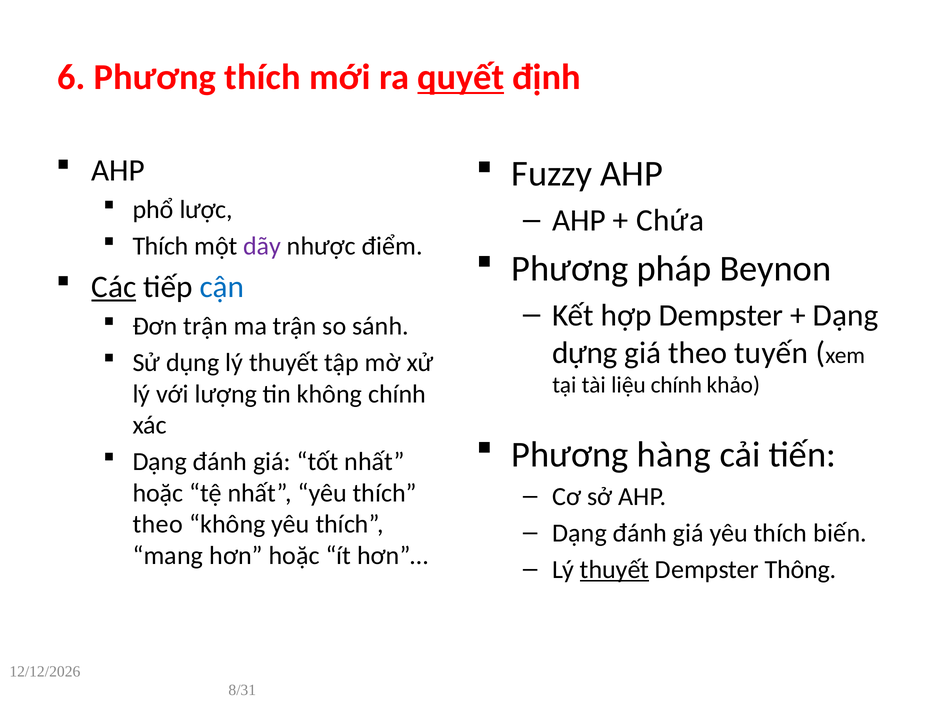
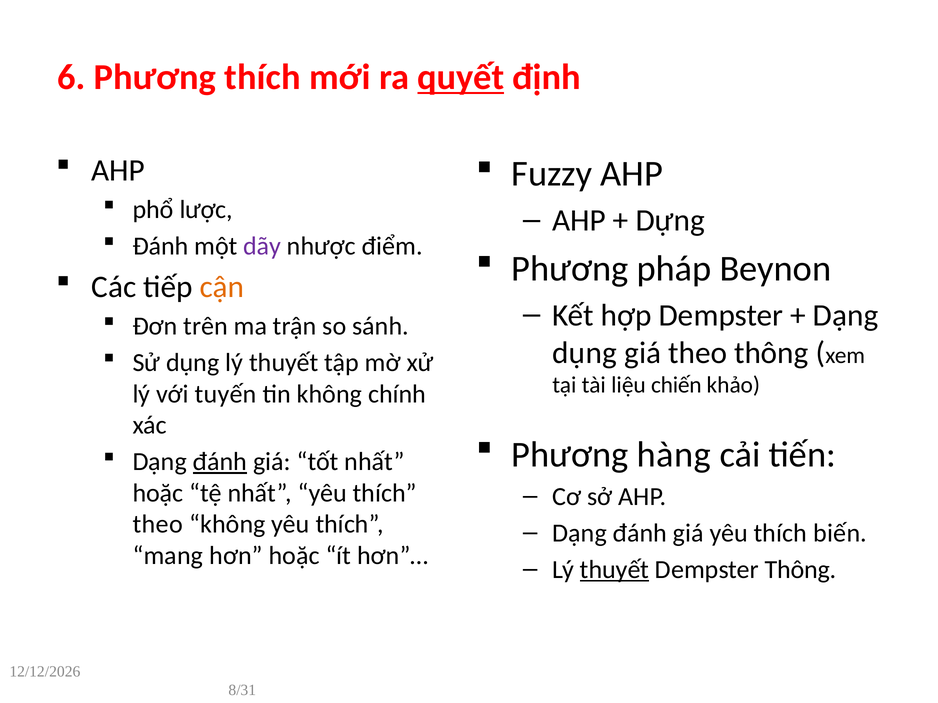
Chứa: Chứa -> Dựng (670, 221)
Thích: Thích -> Đánh (160, 246)
Các underline: present -> none (114, 287)
cận colour: blue -> orange (222, 287)
Đơn trận: trận -> trên (206, 327)
dựng: dựng -> dụng (585, 353)
theo tuyến: tuyến -> thông (771, 353)
liệu chính: chính -> chiến (676, 385)
lượng: lượng -> tuyến (226, 394)
đánh underline: none -> present (220, 462)
